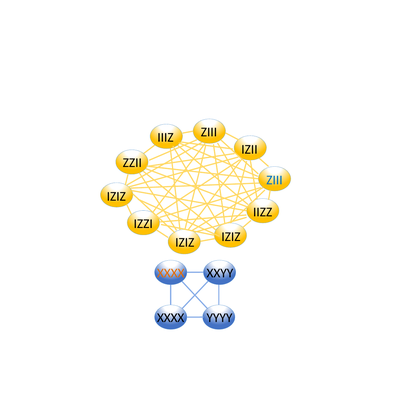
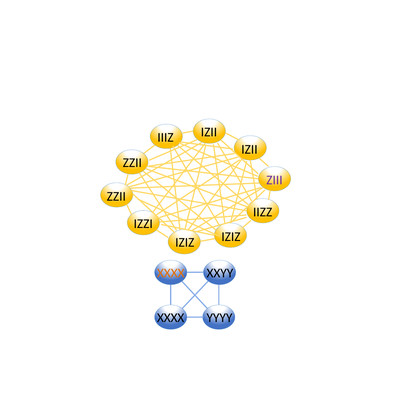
ZIII: ZIII -> IZII (209, 132)
ZIII colour: blue -> purple (274, 180)
IZIZ: IZIZ -> ZZII (116, 197)
